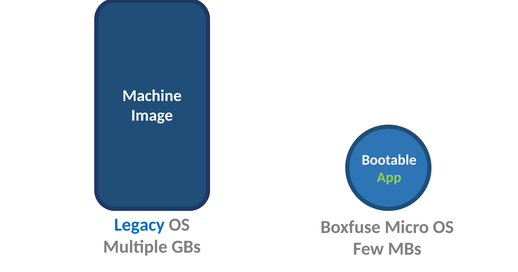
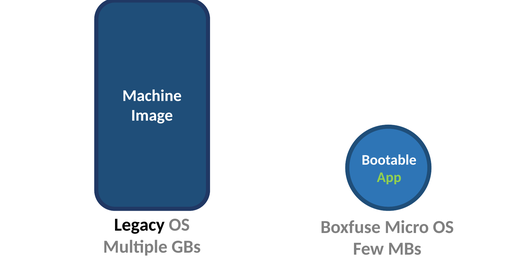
Legacy colour: blue -> black (139, 225)
